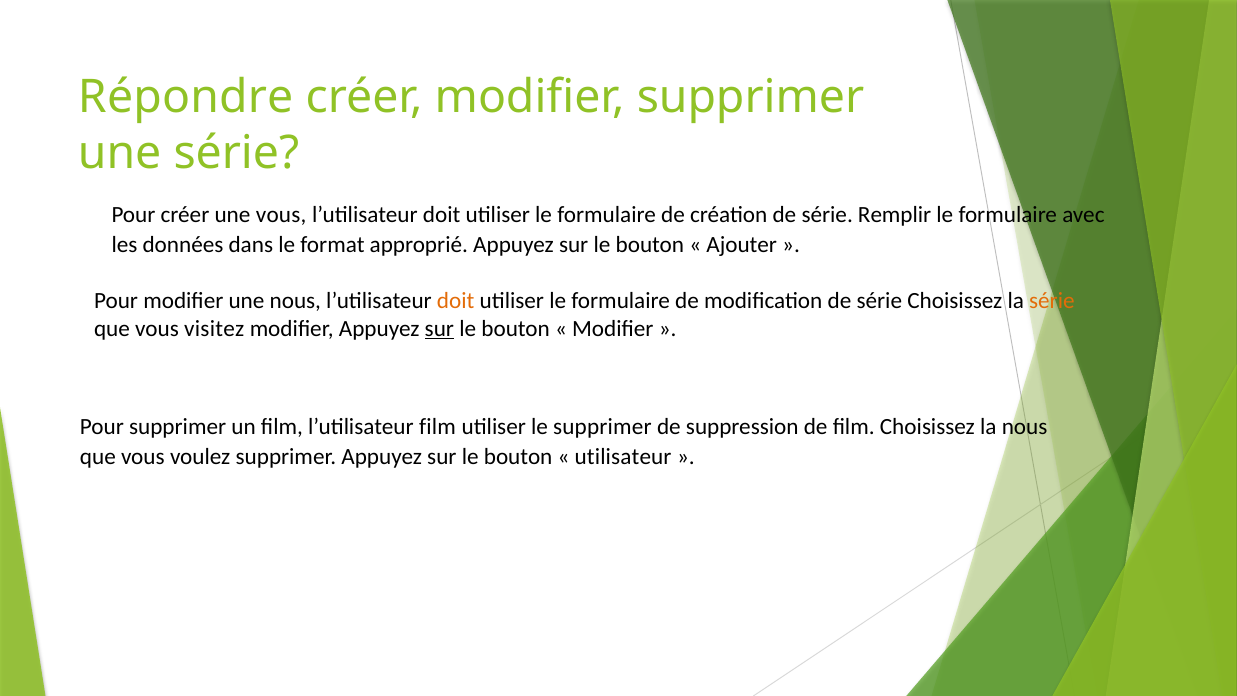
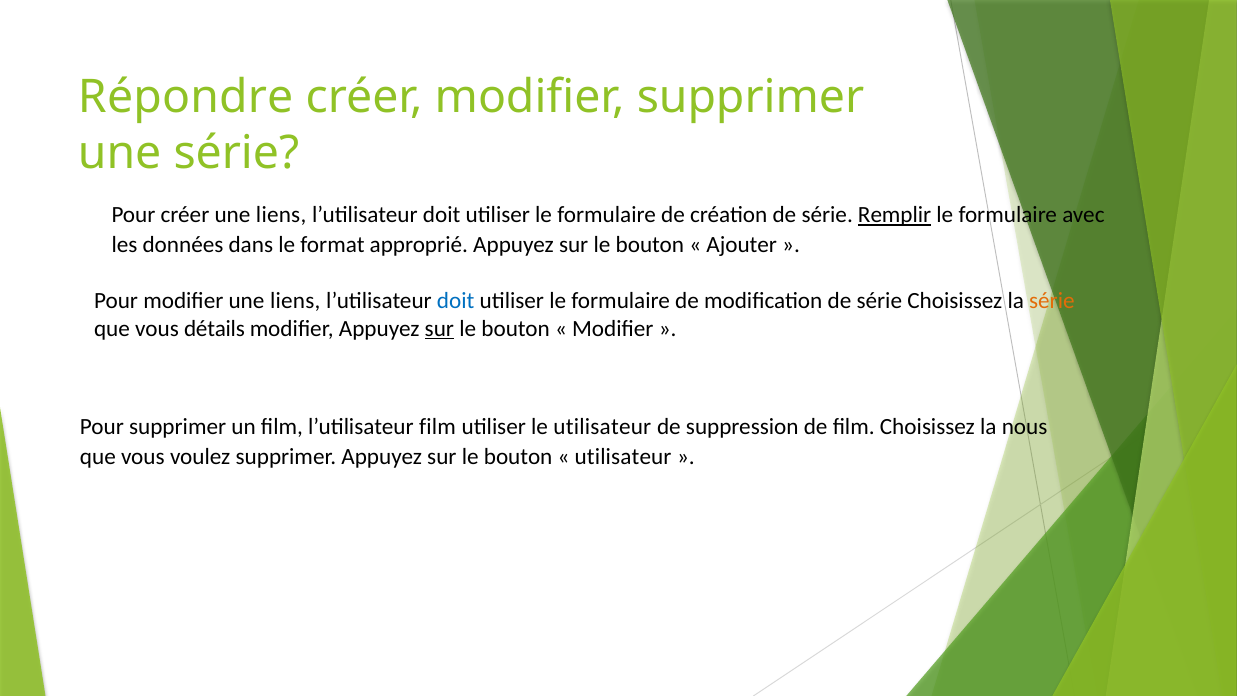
créer une vous: vous -> liens (281, 215)
Remplir underline: none -> present (895, 215)
modifier une nous: nous -> liens (295, 301)
doit colour: orange -> blue (456, 301)
visitez: visitez -> détails (214, 329)
le supprimer: supprimer -> utilisateur (602, 427)
